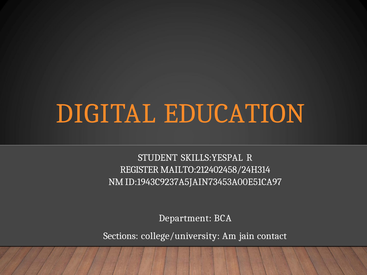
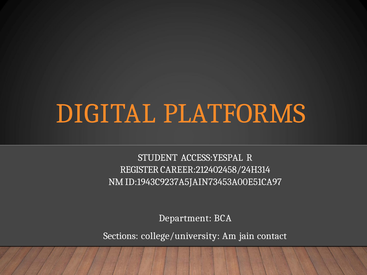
EDUCATION: EDUCATION -> PLATFORMS (234, 114)
SKILLS:YESPAL: SKILLS:YESPAL -> ACCESS:YESPAL (212, 158)
MAILTO:212402458/24H314: MAILTO:212402458/24H314 -> CAREER:212402458/24H314 (215, 170)
